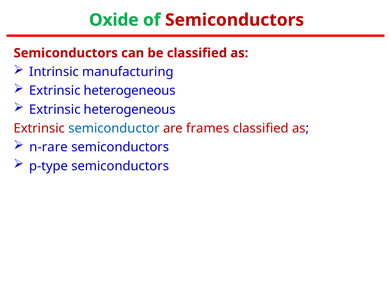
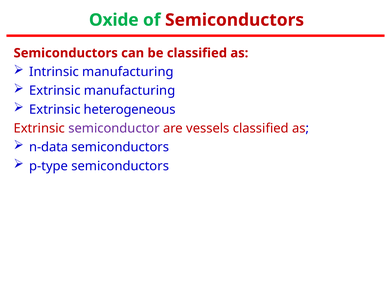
heterogeneous: heterogeneous -> manufacturing (130, 91)
semiconductor colour: blue -> purple (114, 129)
frames: frames -> vessels (208, 129)
n-rare: n-rare -> n-data (49, 147)
